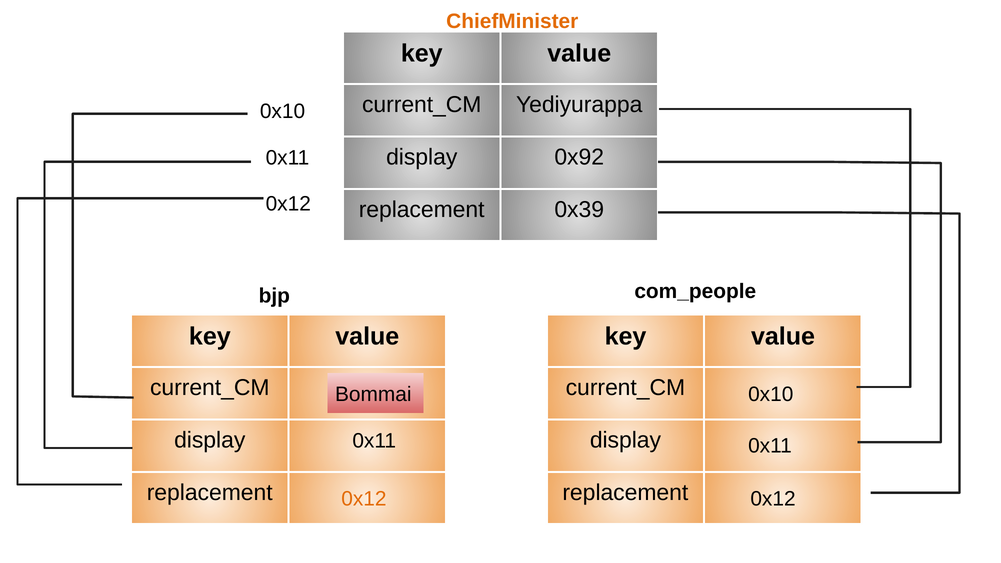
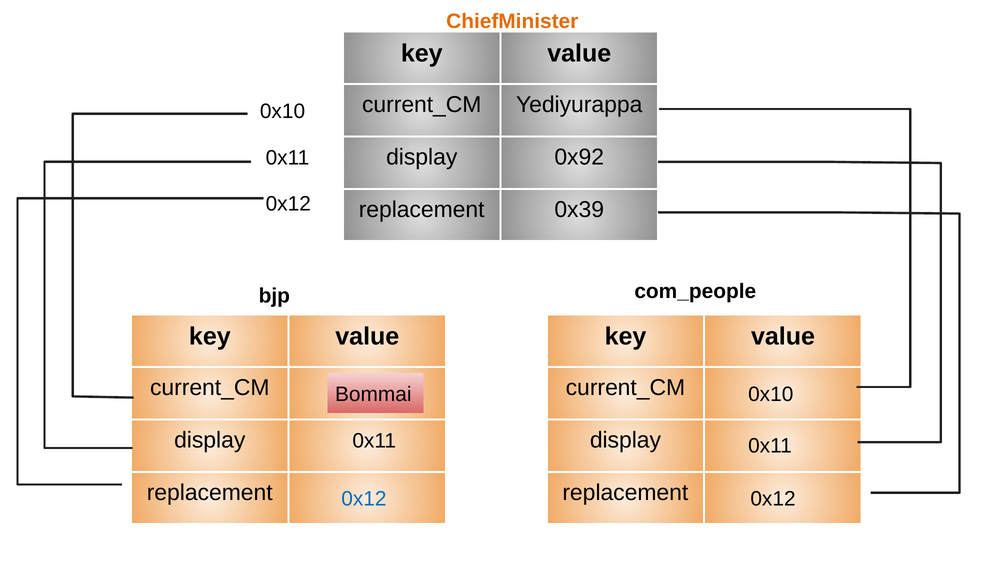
0x12 colour: orange -> blue (364, 499)
